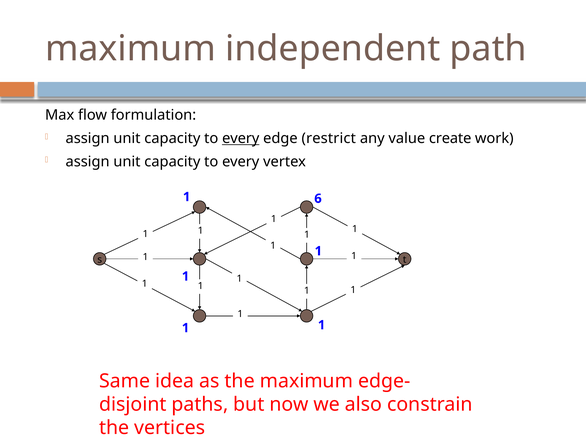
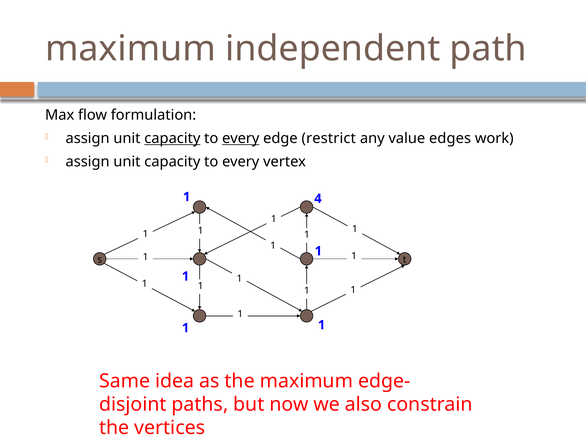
capacity underline: none -> present (172, 139)
create: create -> edges (450, 139)
6: 6 -> 4 (318, 199)
